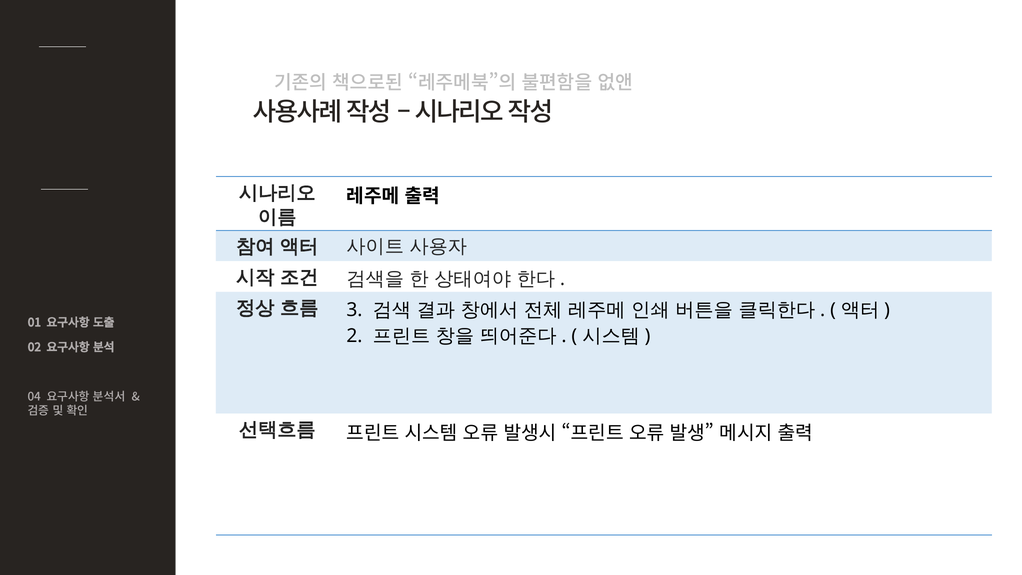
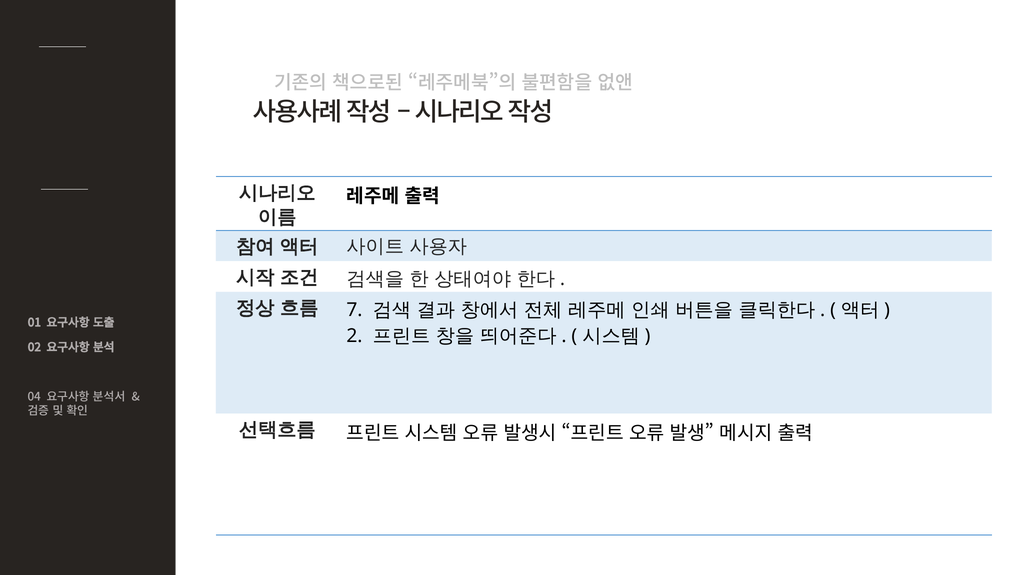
3: 3 -> 7 (354, 310)
